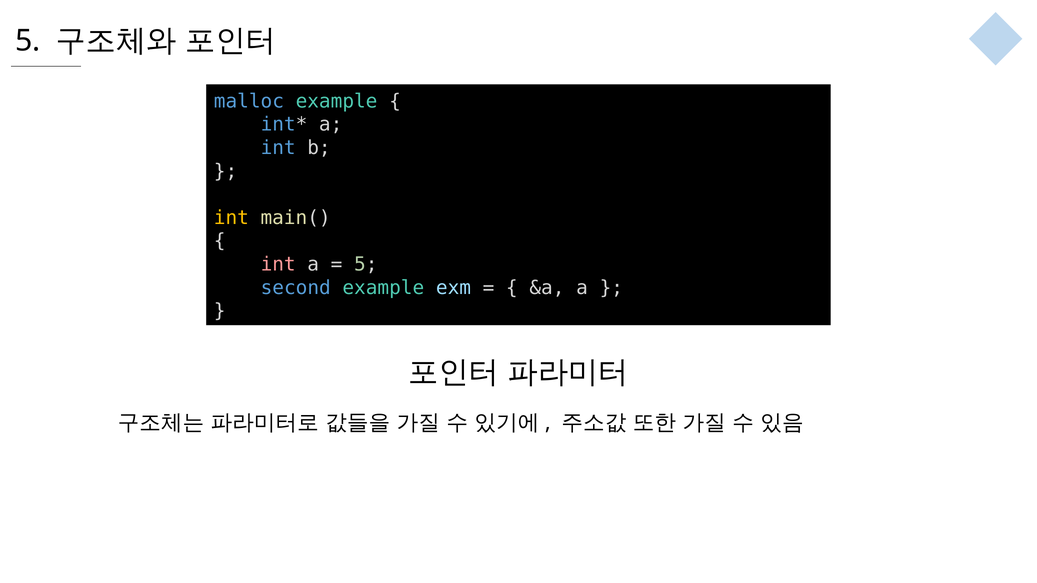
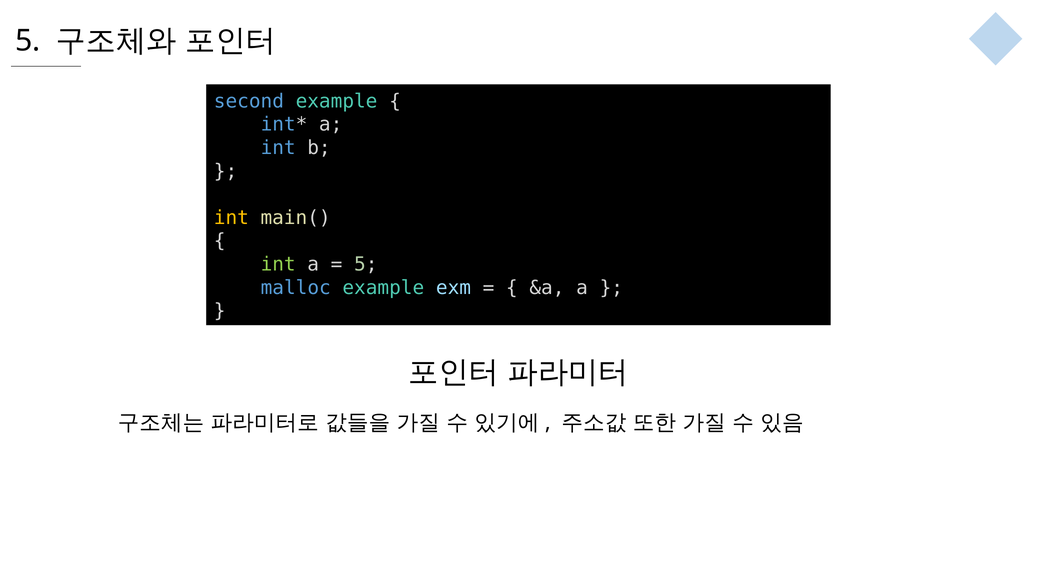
malloc: malloc -> second (249, 101)
int colour: pink -> light green (278, 265)
second: second -> malloc (296, 288)
